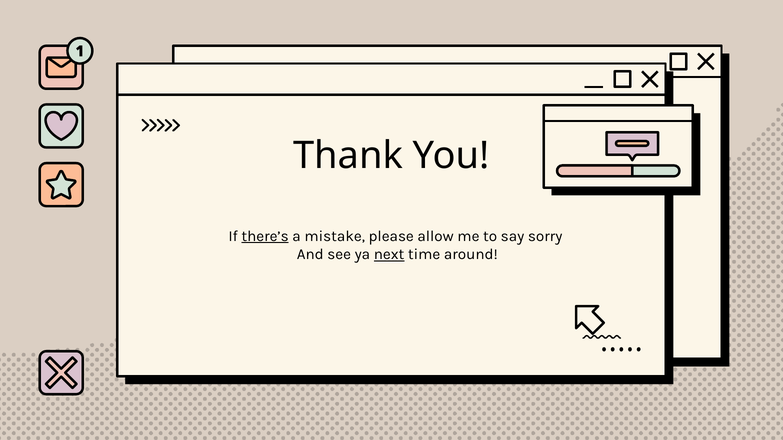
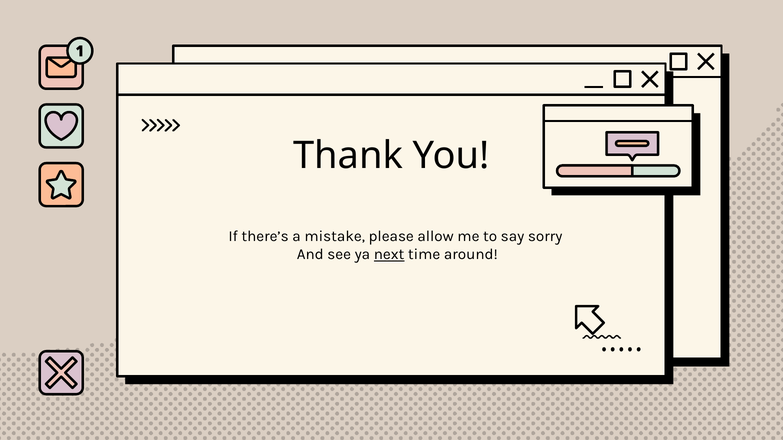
there’s underline: present -> none (265, 236)
